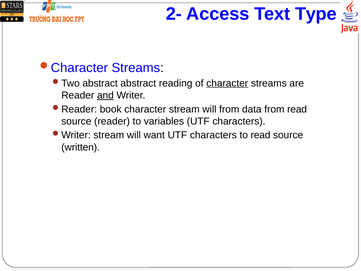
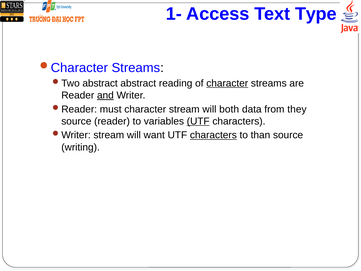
2-: 2- -> 1- (174, 14)
book: book -> must (111, 109)
will from: from -> both (229, 109)
from read: read -> they (297, 109)
UTF underline: none -> present (198, 121)
characters underline: none -> present (213, 135)
to read: read -> than (260, 135)
written: written -> writing (81, 147)
